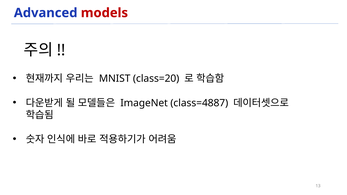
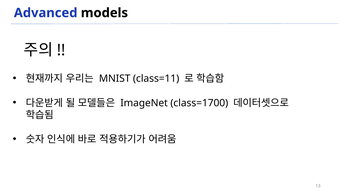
models colour: red -> black (104, 13)
class=20: class=20 -> class=11 (156, 79)
class=4887: class=4887 -> class=1700 (199, 103)
